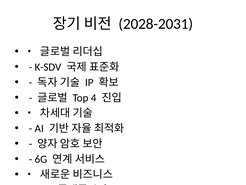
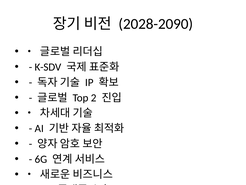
2028-2031: 2028-2031 -> 2028-2090 (156, 24)
4: 4 -> 2 (94, 98)
